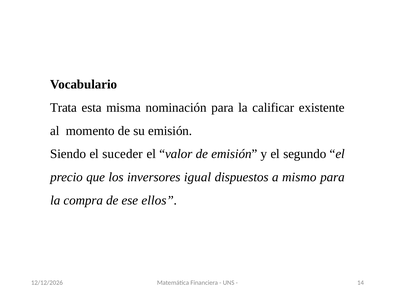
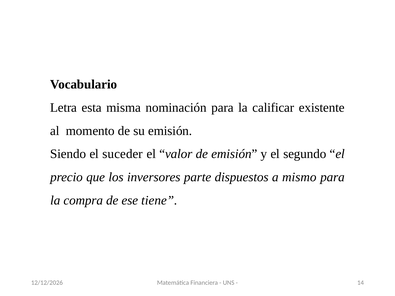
Trata: Trata -> Letra (64, 108)
igual: igual -> parte (198, 177)
ellos: ellos -> tiene (159, 201)
